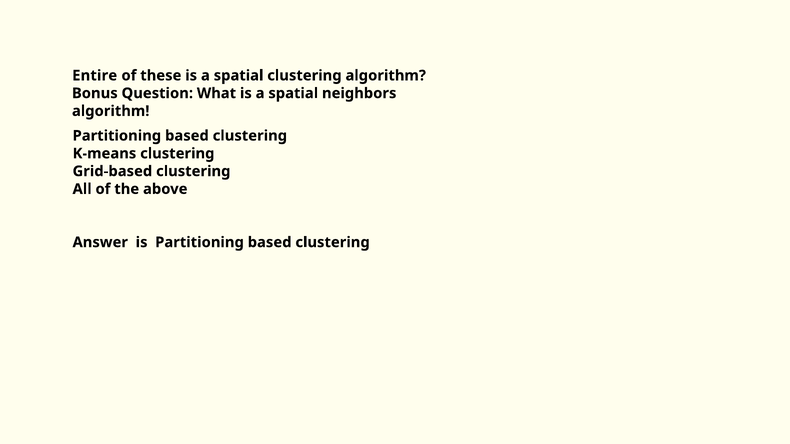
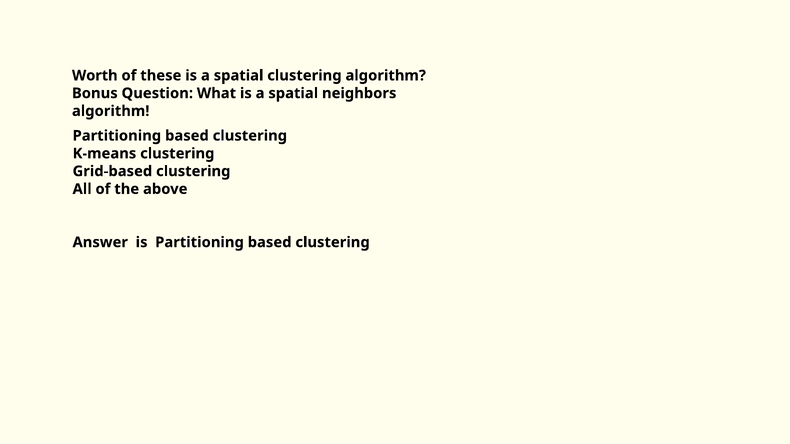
Entire: Entire -> Worth (95, 76)
